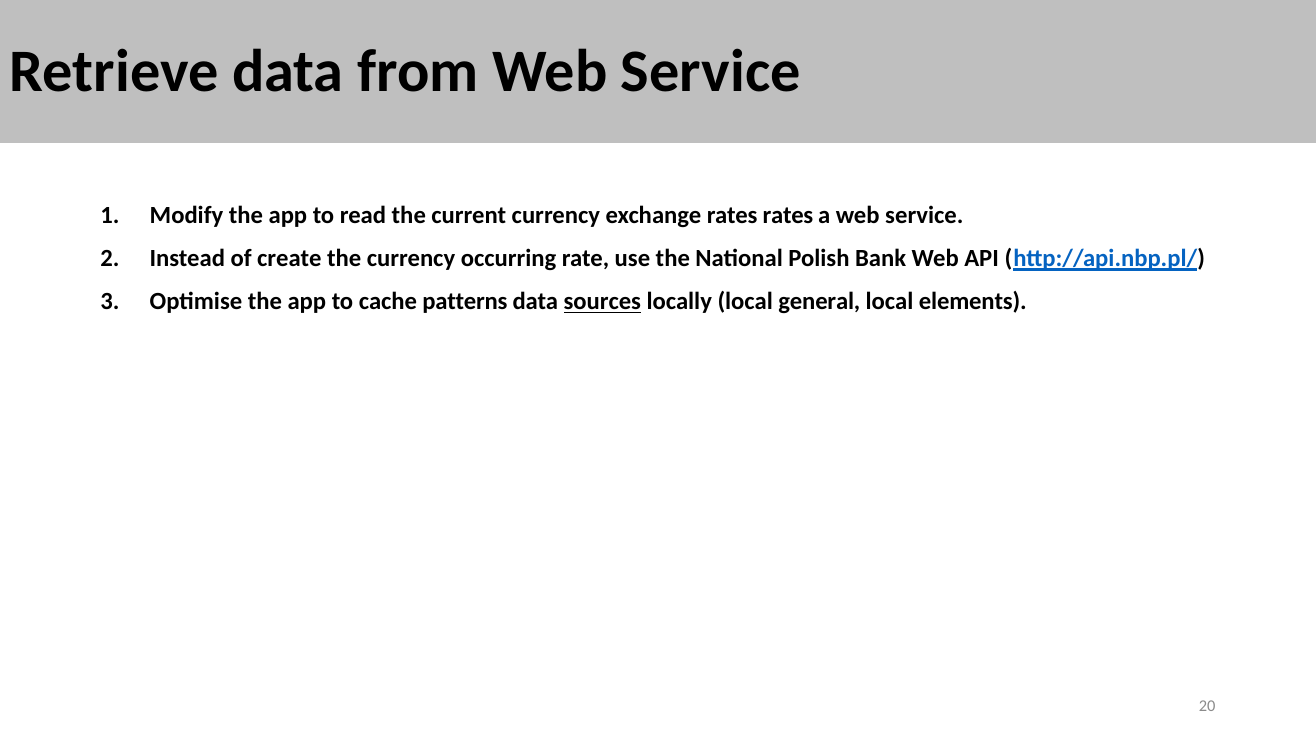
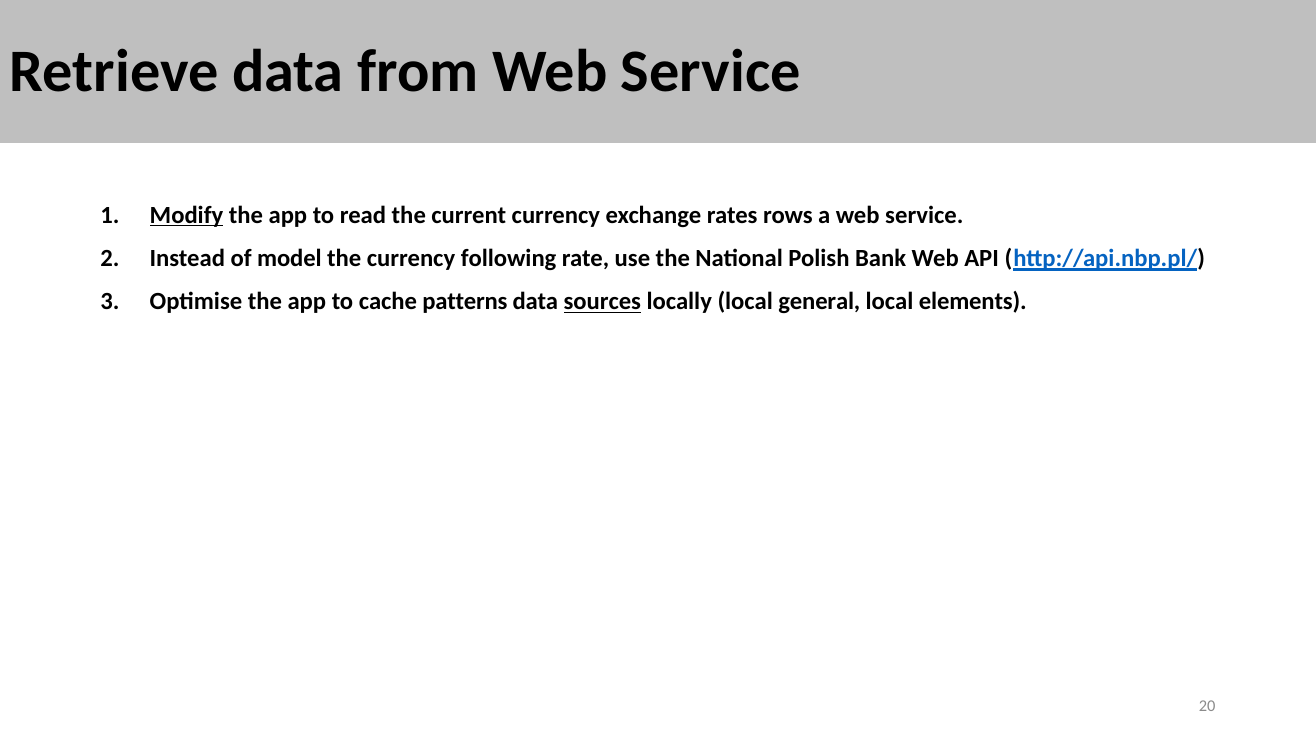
Modify underline: none -> present (186, 215)
rates rates: rates -> rows (788, 215)
create: create -> model (289, 259)
occurring: occurring -> following (509, 259)
